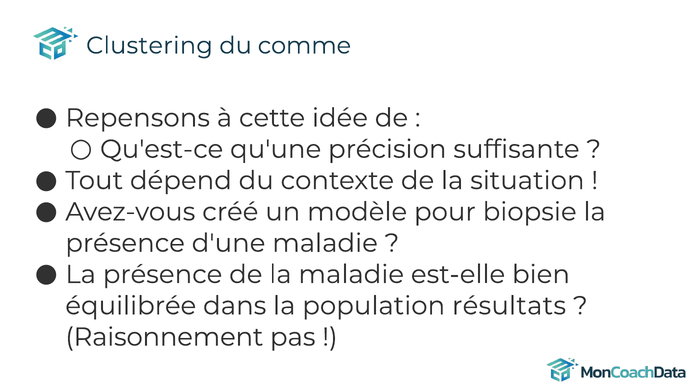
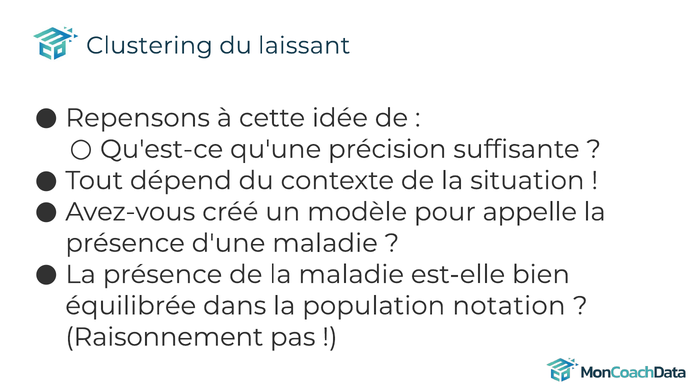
comme: comme -> laissant (304, 46)
biopsie: biopsie -> appelle (530, 212)
résultats: résultats -> notation (509, 305)
